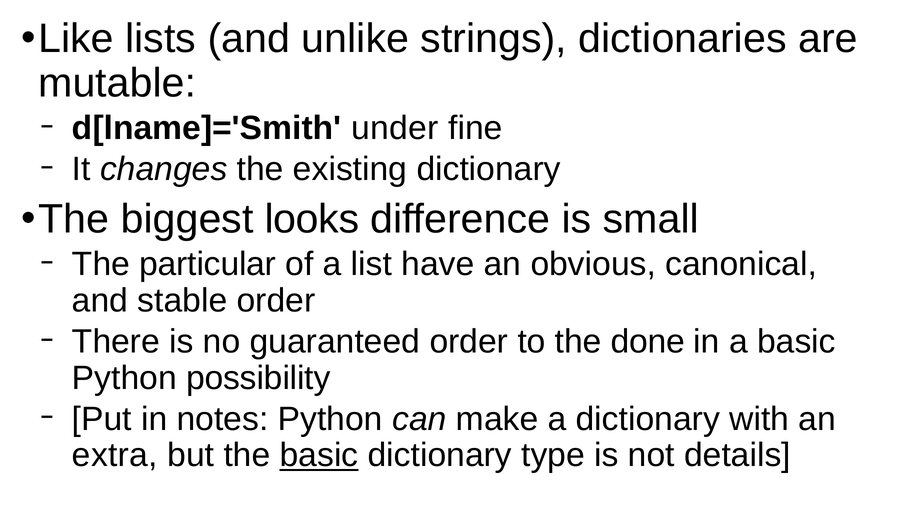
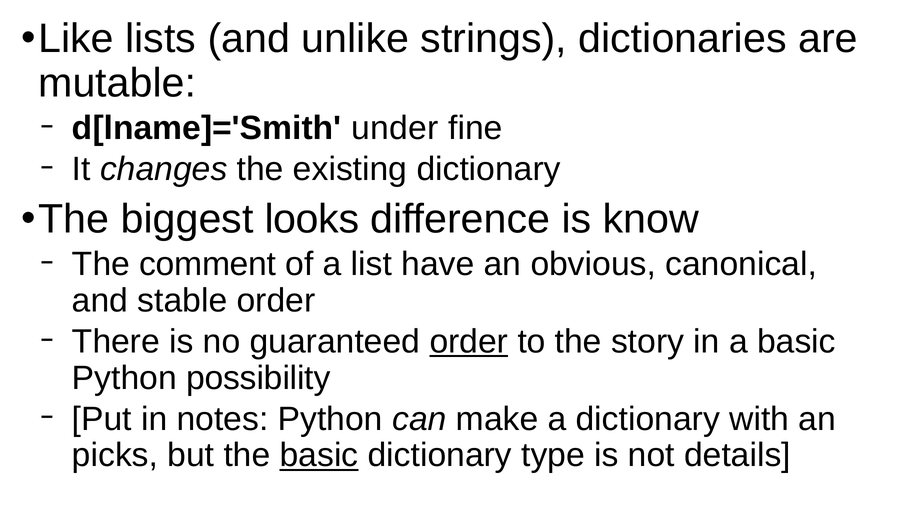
small: small -> know (651, 219)
particular: particular -> comment (208, 265)
order underline: none -> present (469, 342)
done: done -> story (648, 342)
extra: extra -> picks (115, 456)
